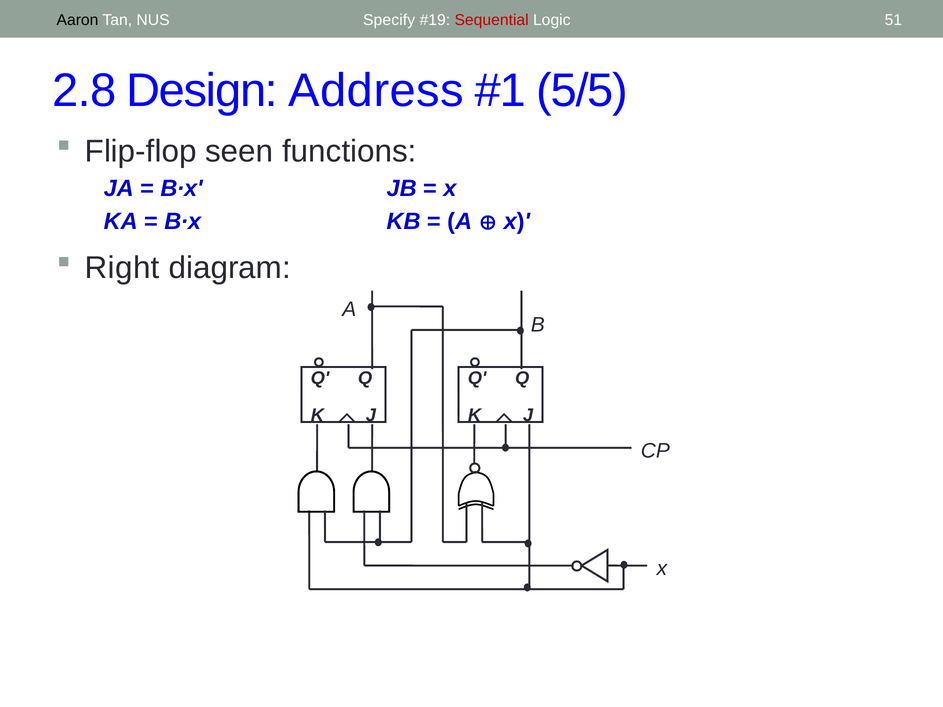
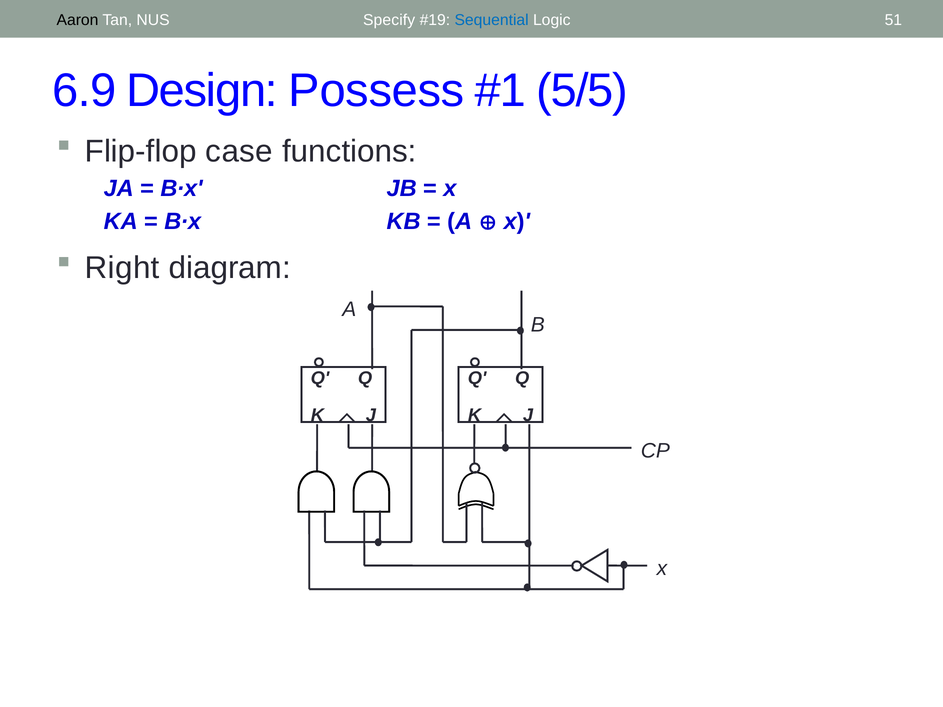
Sequential colour: red -> blue (492, 20)
2.8: 2.8 -> 6.9 (84, 91)
Address: Address -> Possess (377, 91)
seen: seen -> case (239, 152)
